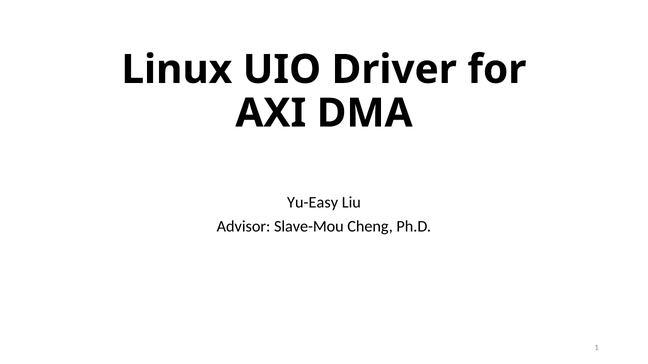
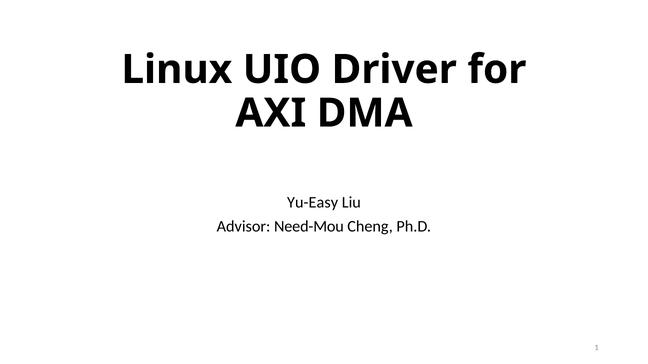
Slave-Mou: Slave-Mou -> Need-Mou (309, 227)
